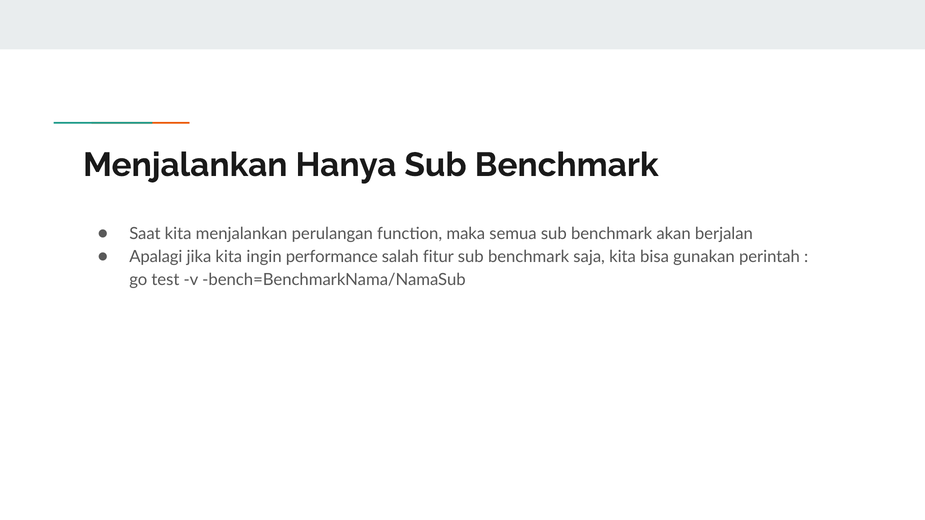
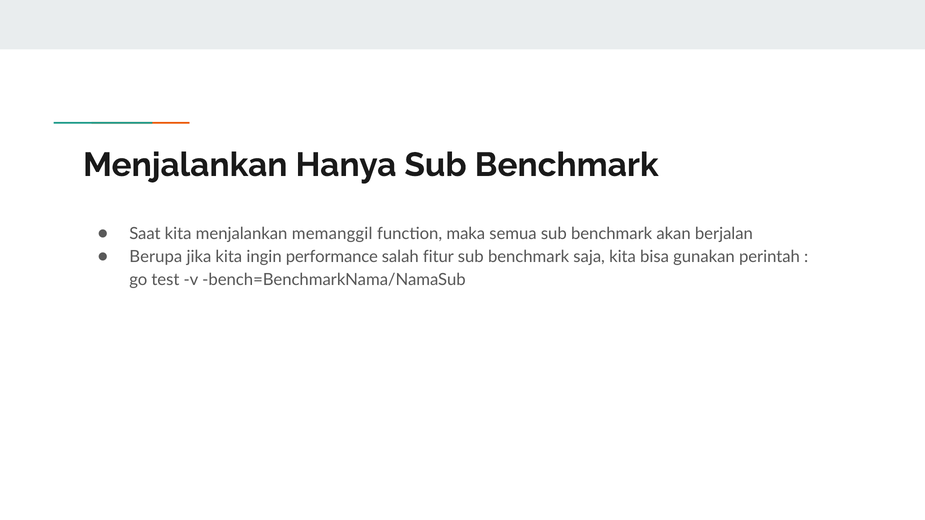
perulangan: perulangan -> memanggil (332, 234)
Apalagi: Apalagi -> Berupa (156, 257)
